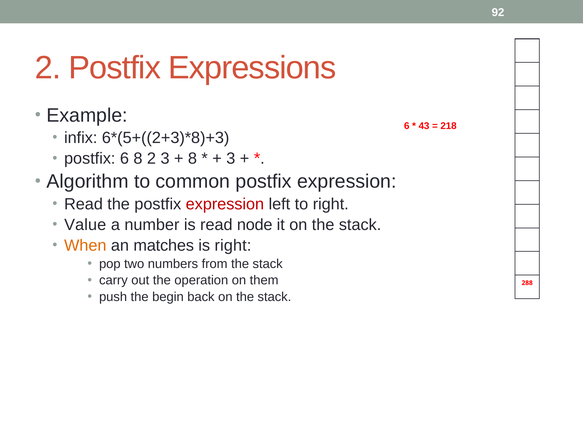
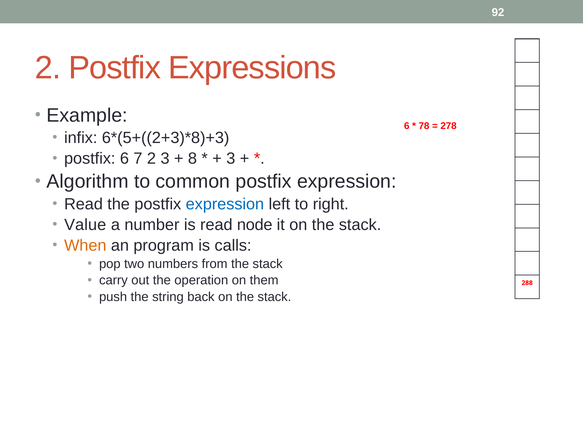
43: 43 -> 78 (424, 126)
218: 218 -> 278 (449, 126)
6 8: 8 -> 7 (138, 159)
expression colour: red -> blue (225, 204)
matches: matches -> program (164, 246)
is right: right -> calls (233, 246)
begin: begin -> string (168, 297)
